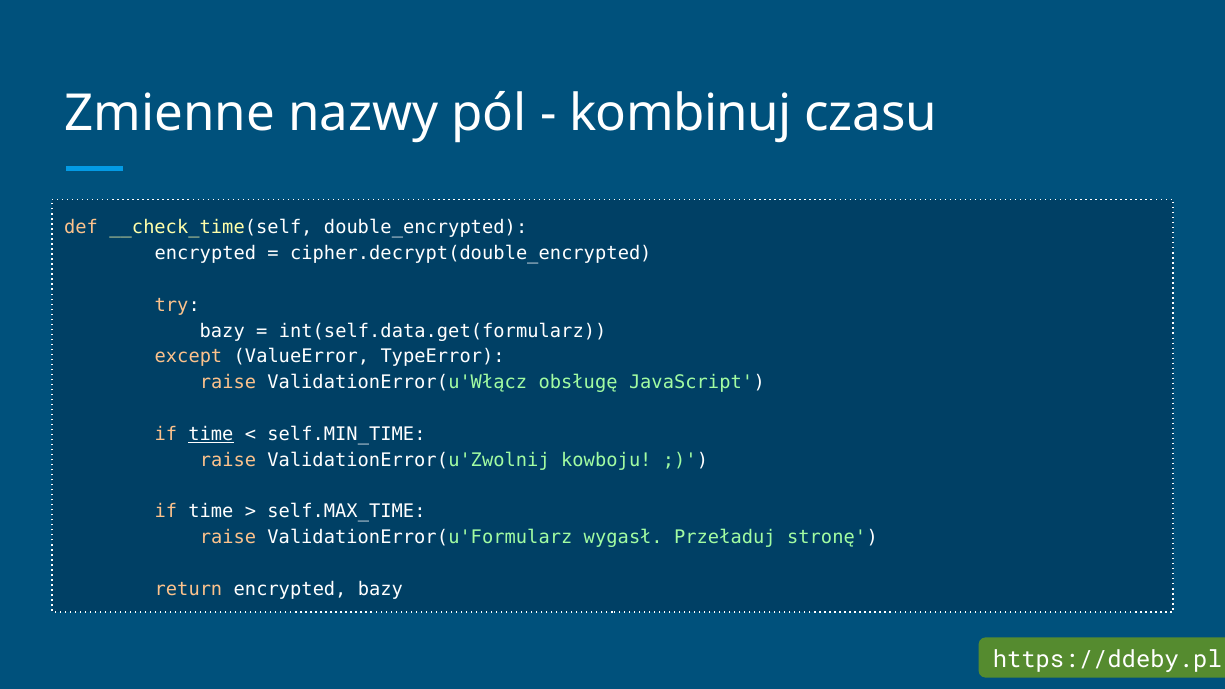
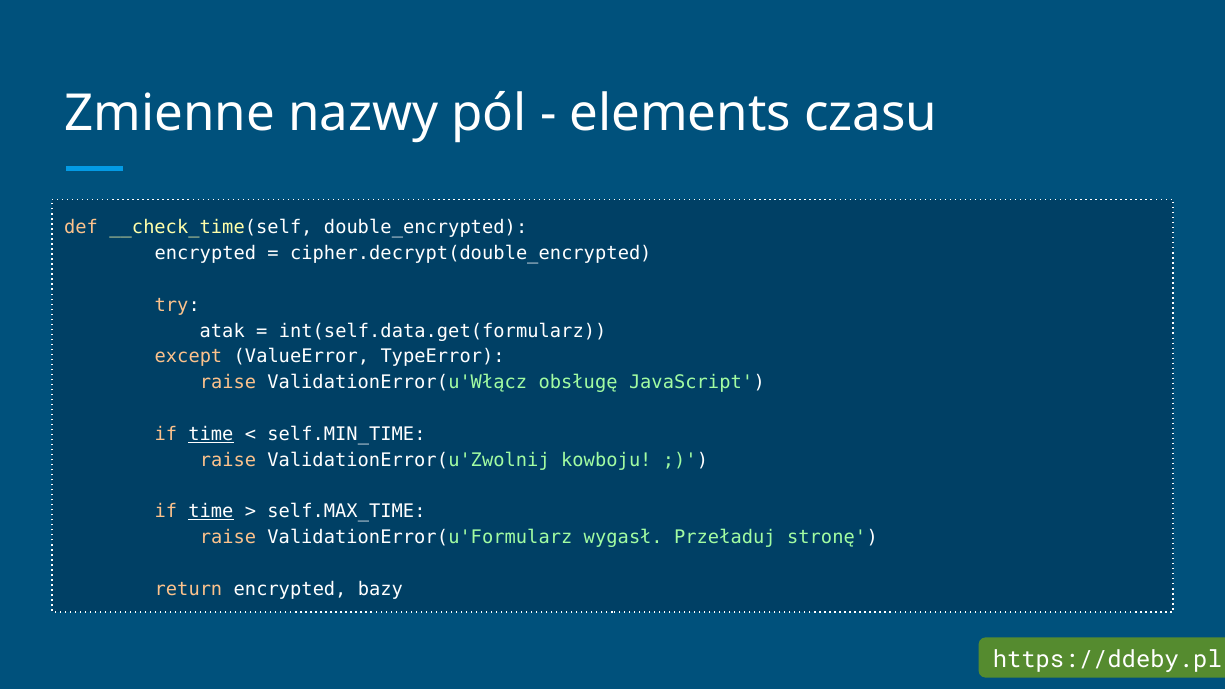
kombinuj: kombinuj -> elements (680, 114)
bazy: bazy -> atak (222, 331)
time underline: none -> present (211, 512)
